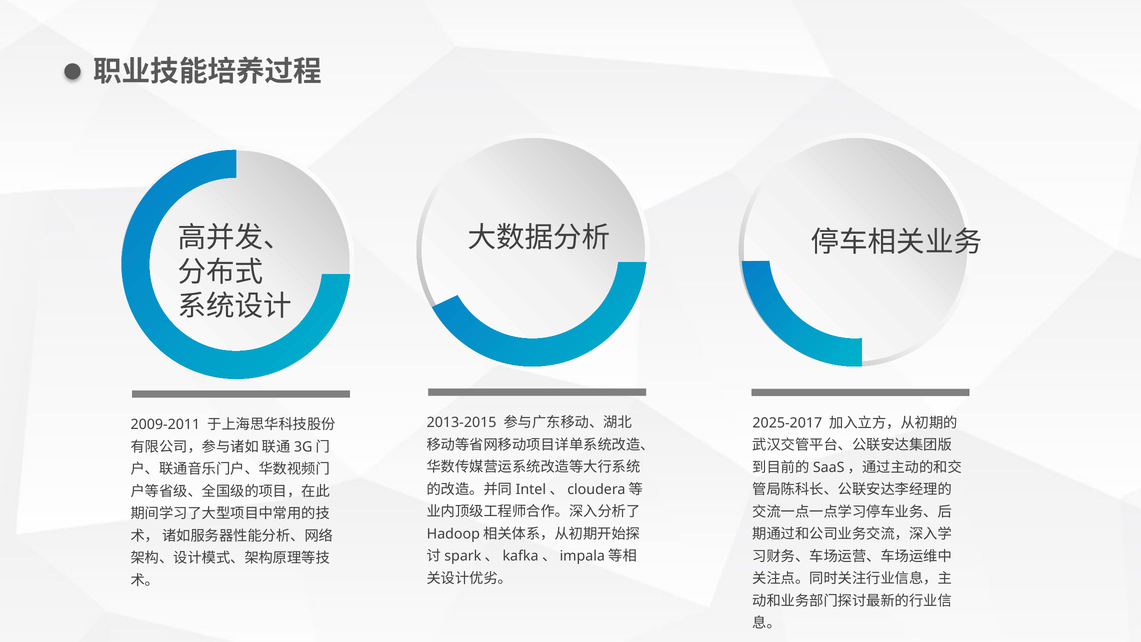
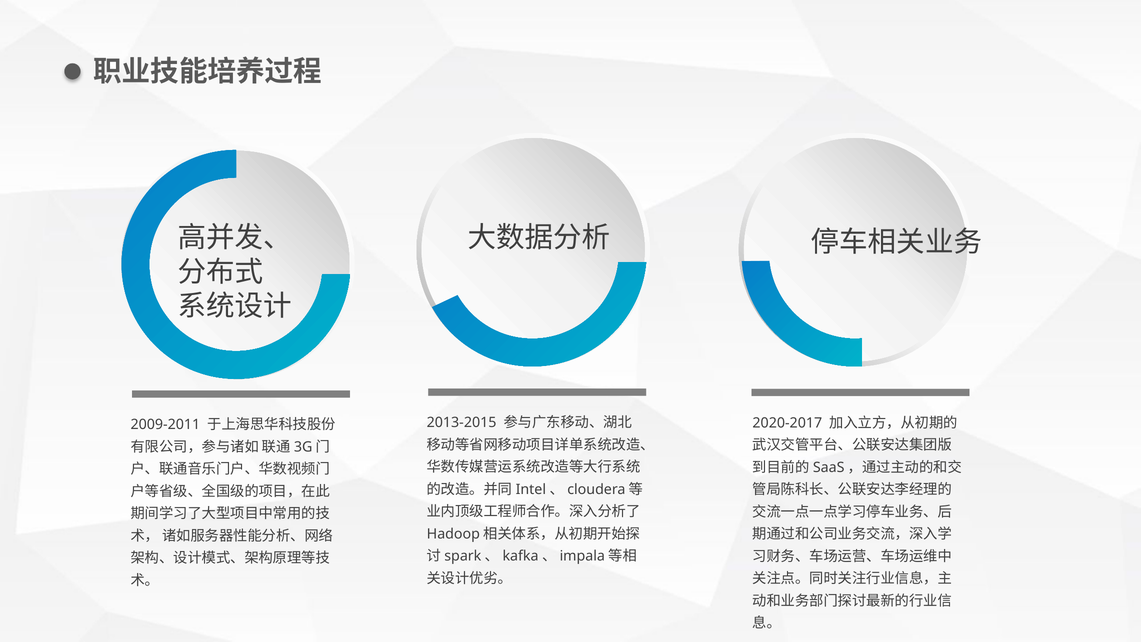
2025-2017: 2025-2017 -> 2020-2017 (787, 423)
